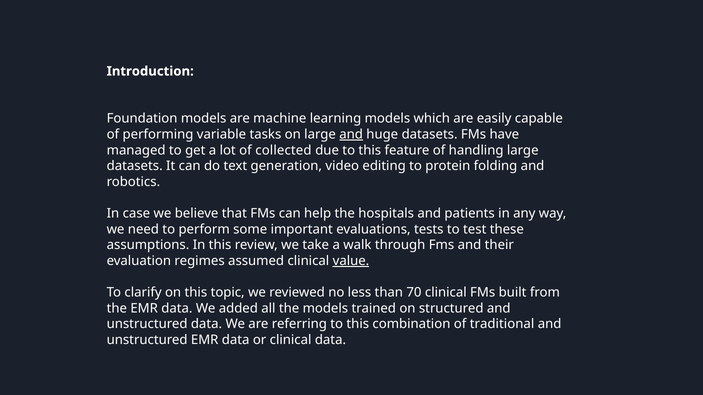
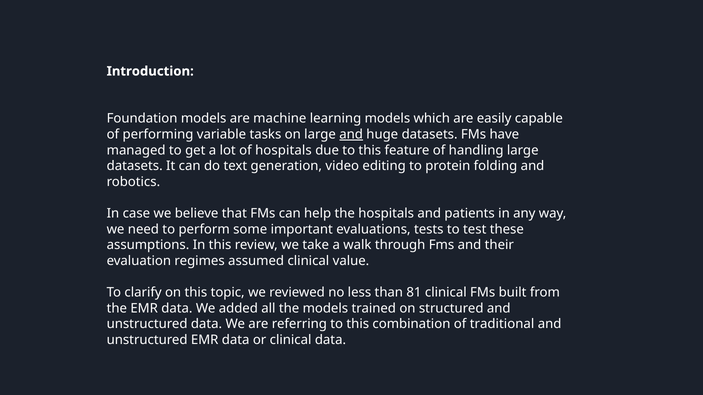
of collected: collected -> hospitals (283, 150)
value underline: present -> none (351, 261)
70: 70 -> 81 (414, 293)
